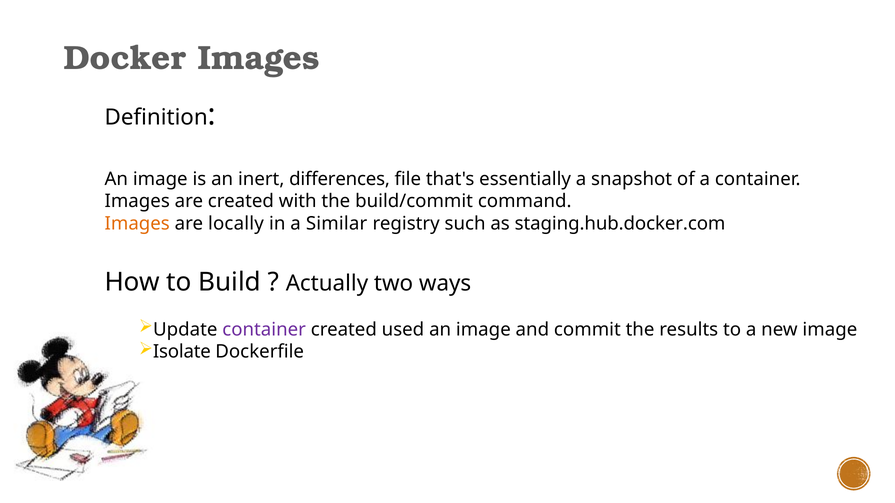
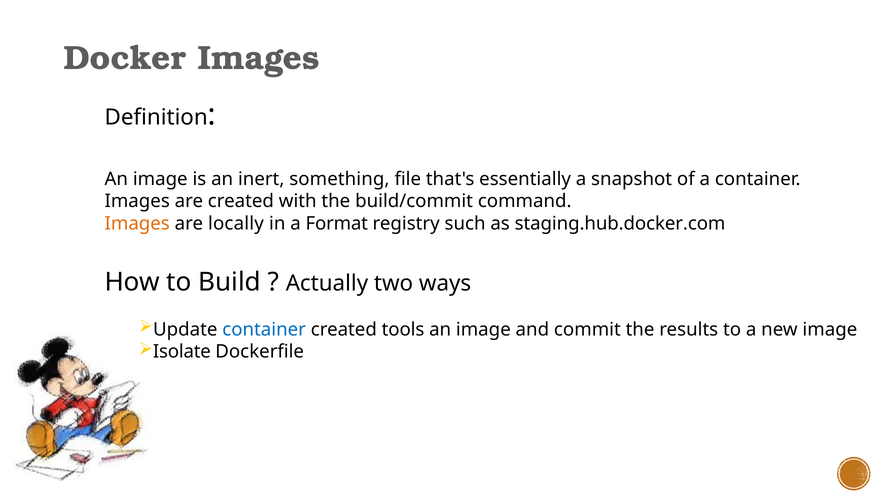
differences: differences -> something (339, 179)
Similar: Similar -> Format (337, 224)
container colour: purple -> blue (264, 330)
used: used -> tools (403, 330)
